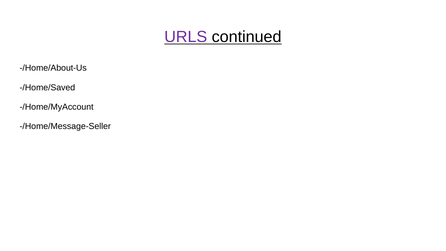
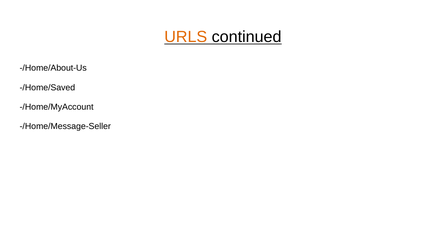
URLS colour: purple -> orange (186, 37)
